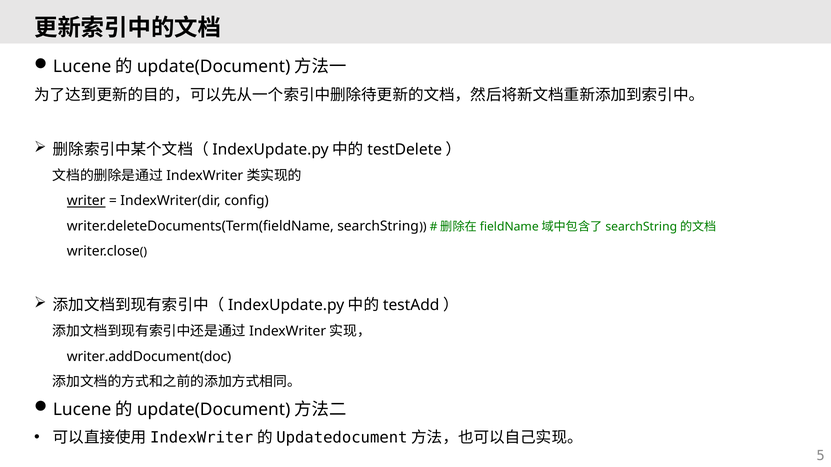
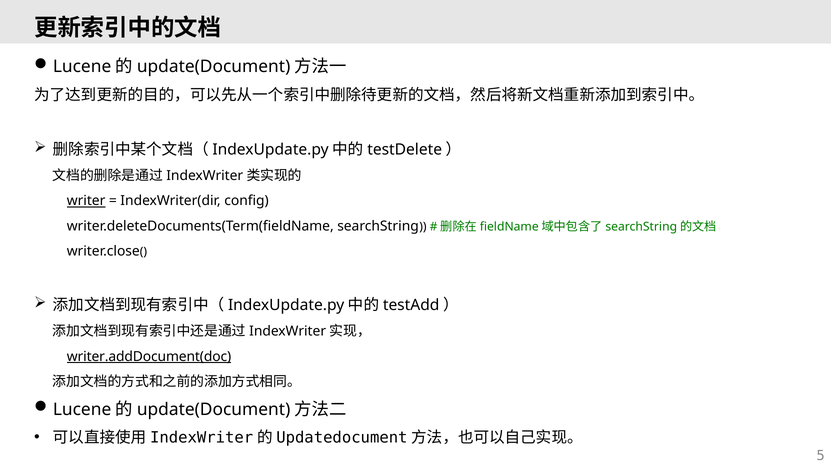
writer.addDocument(doc underline: none -> present (149, 357)
